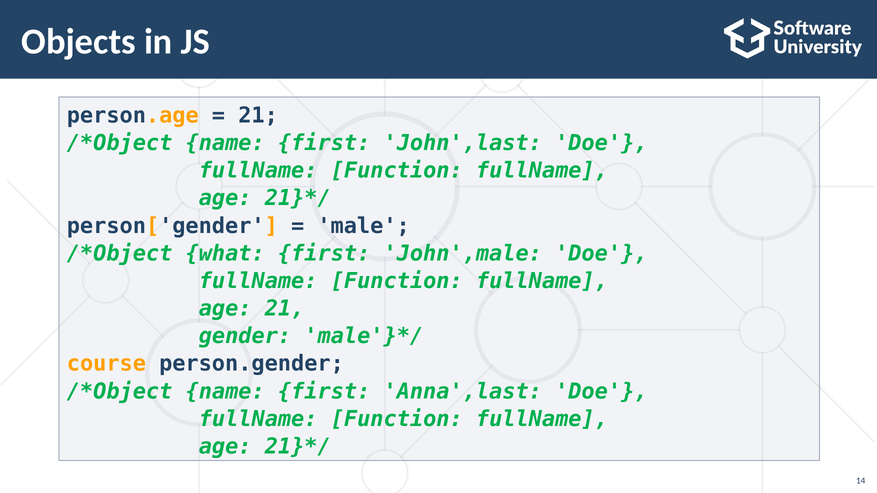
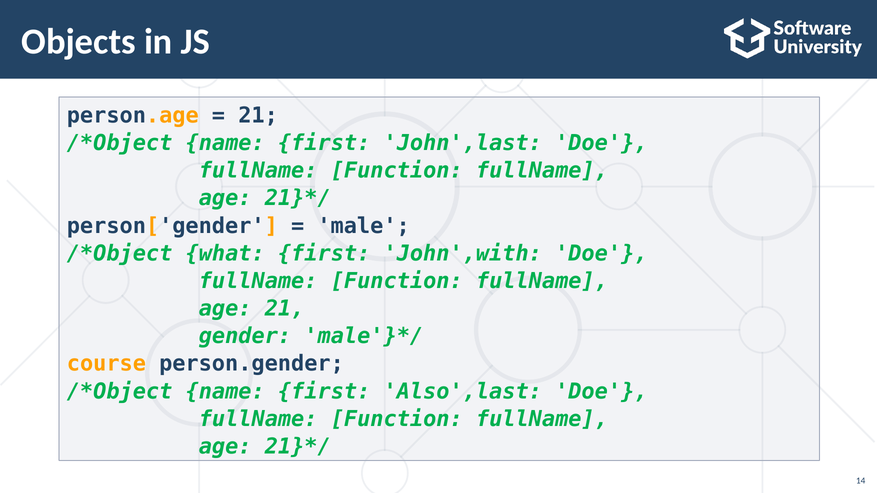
John',male: John',male -> John',with (463, 254)
Anna',last: Anna',last -> Also',last (463, 392)
